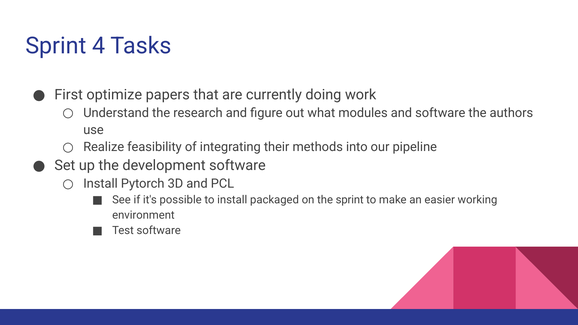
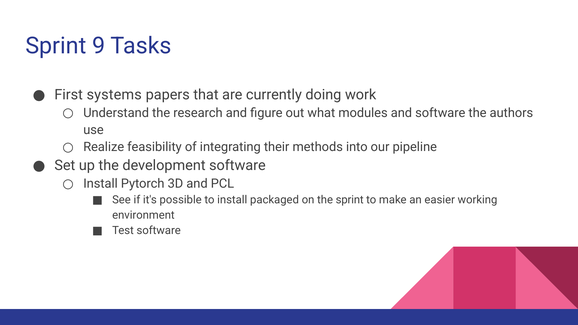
4: 4 -> 9 (99, 46)
optimize: optimize -> systems (114, 95)
